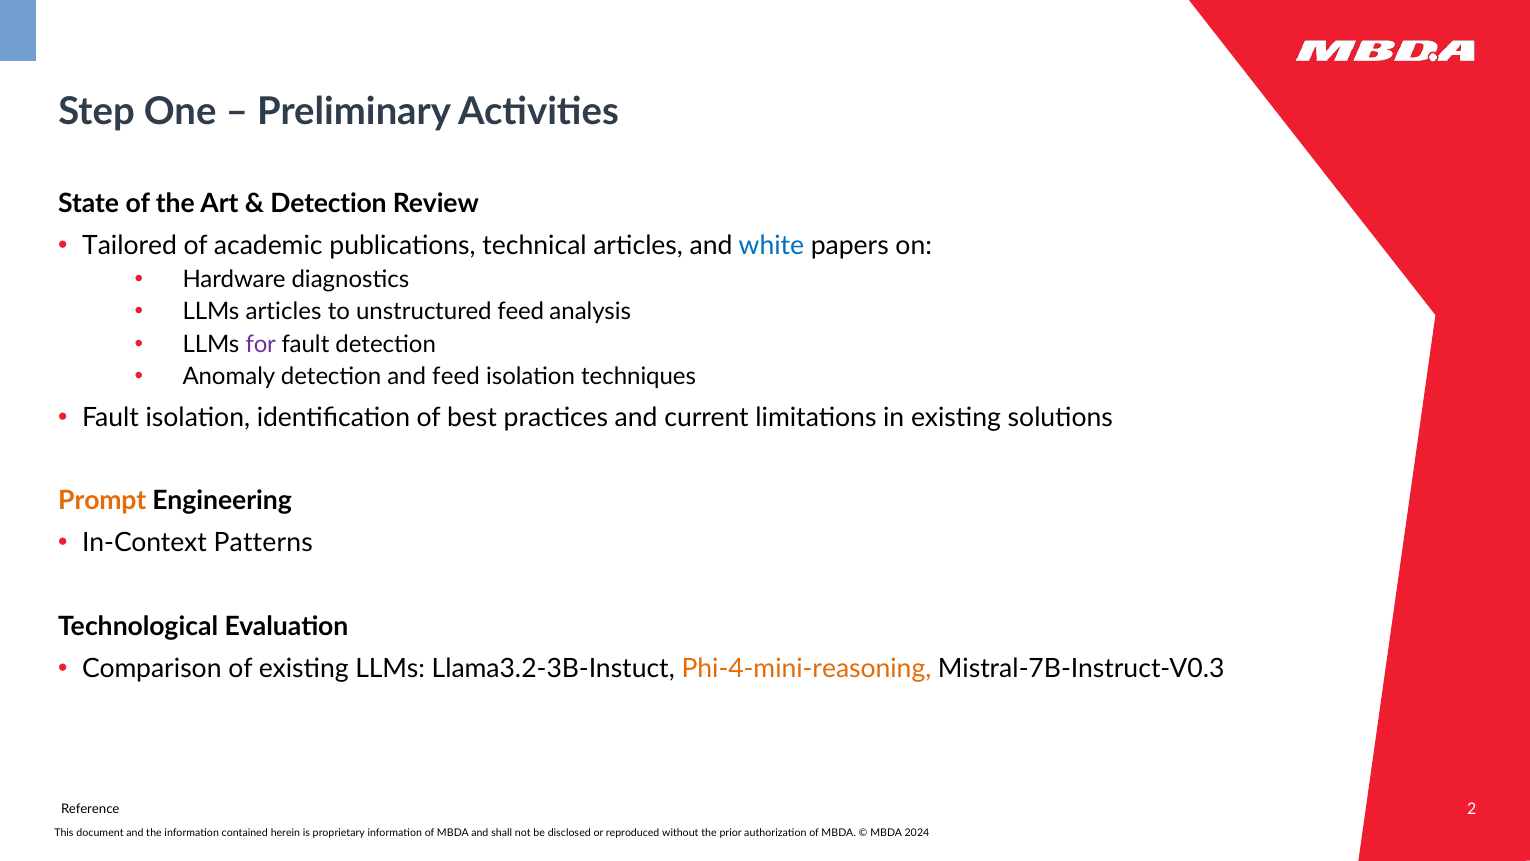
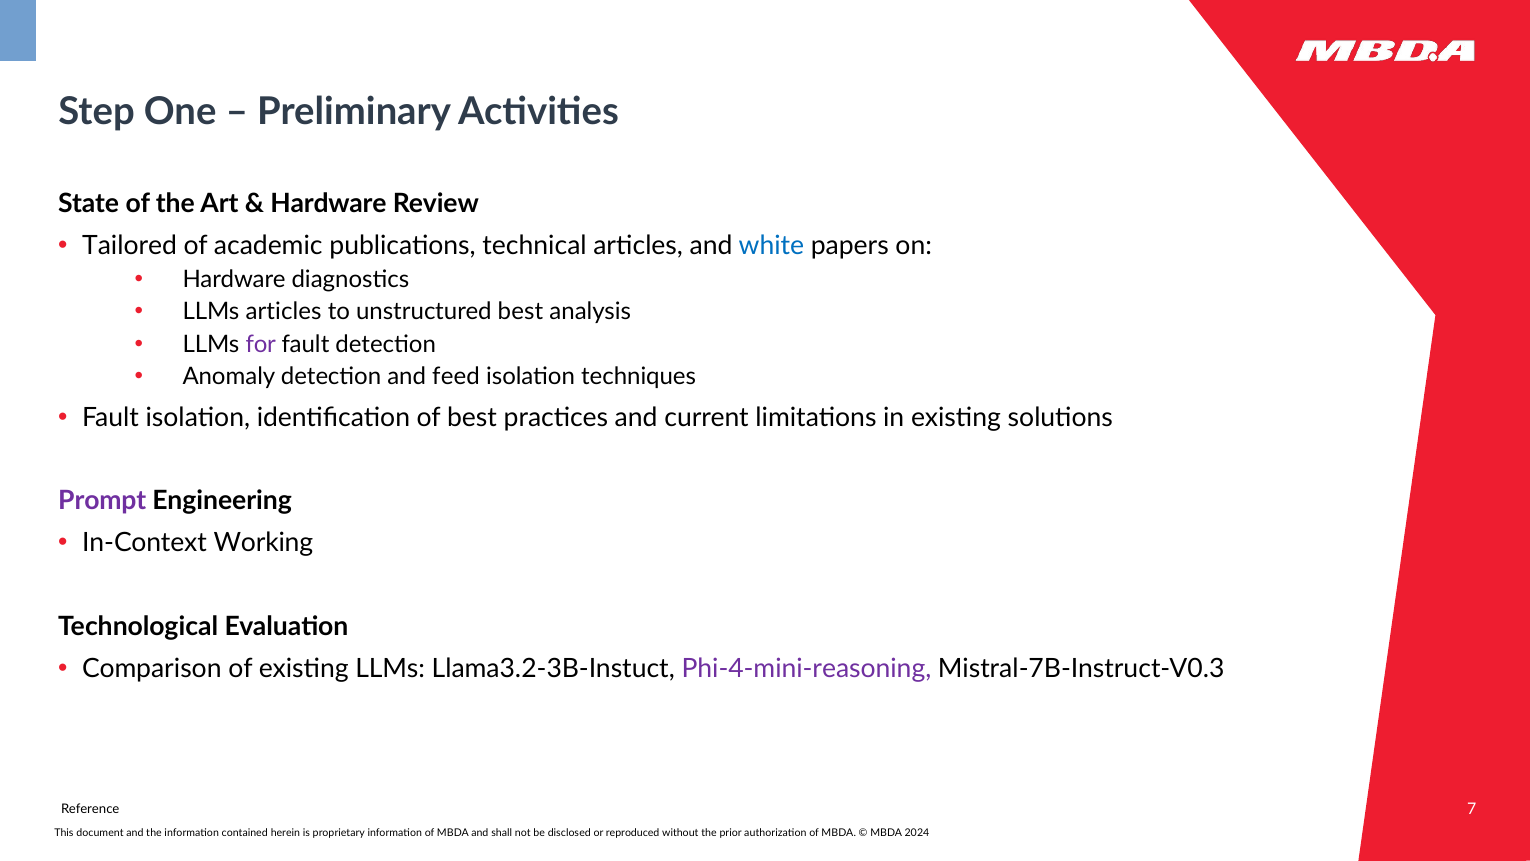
Detection: Detection -> Hardware (328, 203)
unstructured feed: feed -> best (520, 312)
Prompt colour: orange -> purple (102, 501)
Patterns: Patterns -> Working (263, 543)
Phi-4-mini-reasoning colour: orange -> purple (806, 668)
2: 2 -> 7 (1472, 809)
